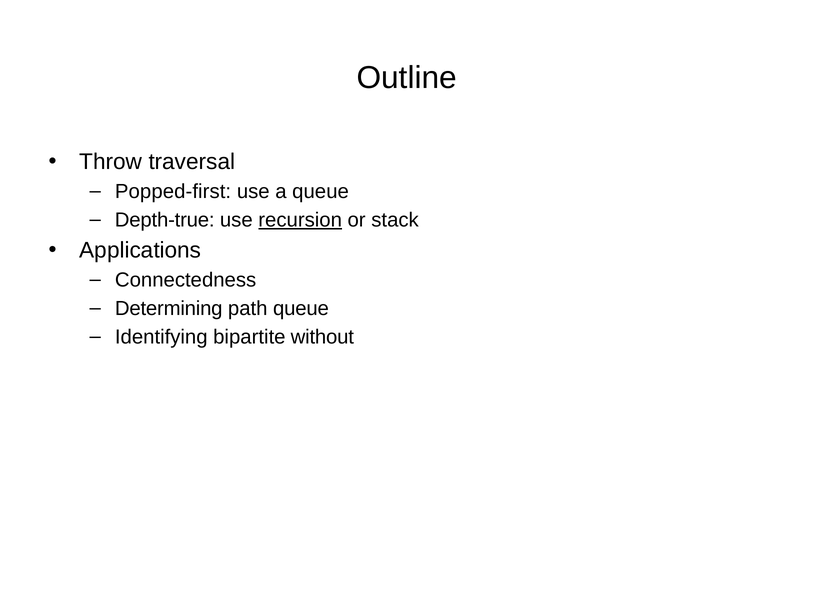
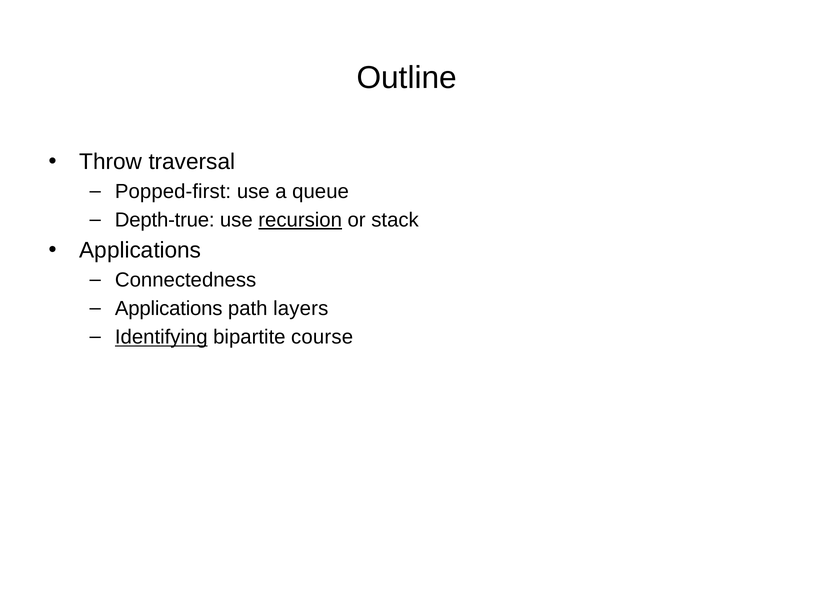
Determining: Determining -> Applications (169, 309)
path queue: queue -> layers (301, 309)
Identifying underline: none -> present (161, 337)
without: without -> course (322, 337)
